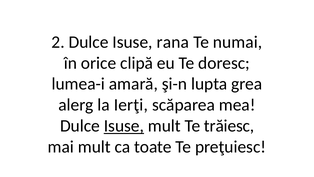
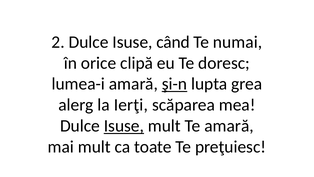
rana: rana -> când (173, 42)
şi-n underline: none -> present (174, 84)
Te trăiesc: trăiesc -> amară (229, 126)
